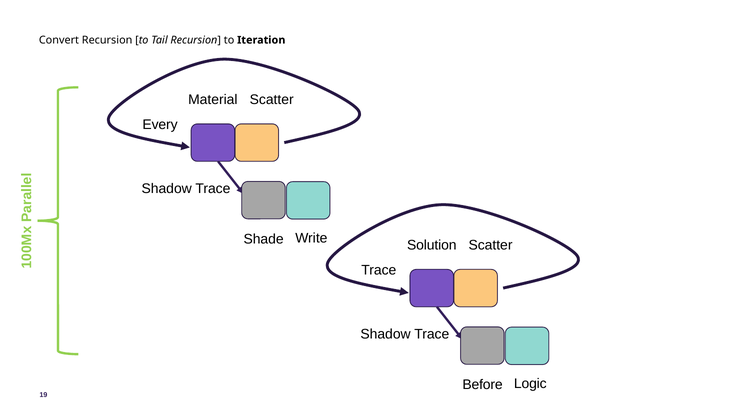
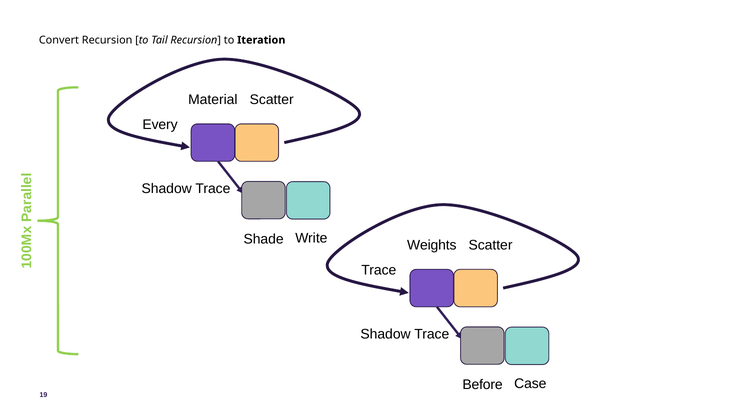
Solution: Solution -> Weights (432, 245)
Logic: Logic -> Case (530, 384)
